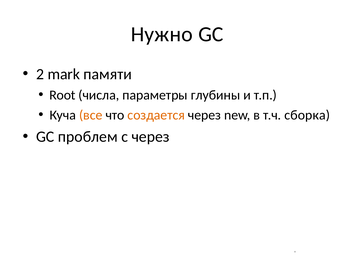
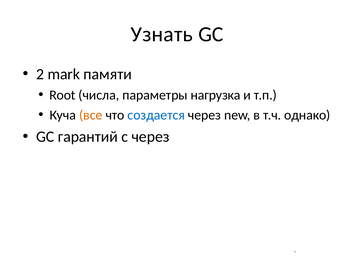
Нужно: Нужно -> Узнать (162, 34)
глубины: глубины -> нагрузка (216, 95)
создается colour: orange -> blue (156, 115)
сборка: сборка -> однако (307, 115)
проблем: проблем -> гарантий (88, 137)
